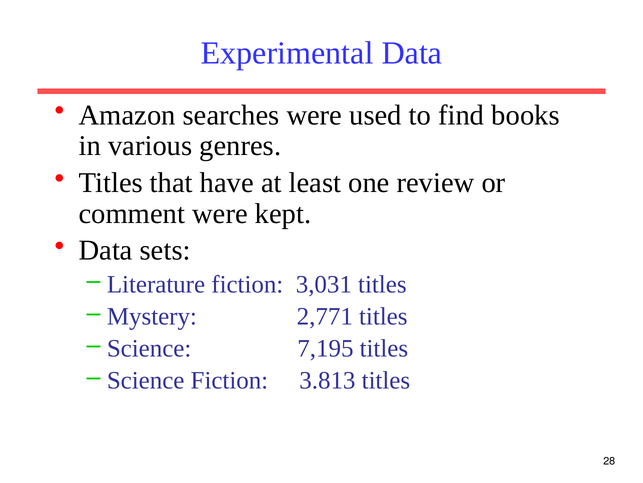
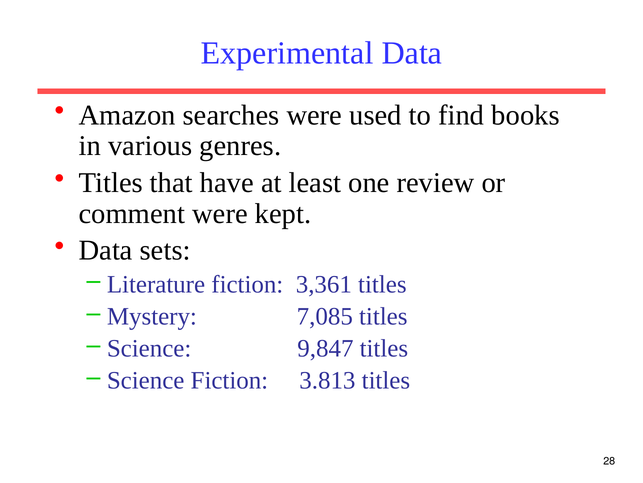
3,031: 3,031 -> 3,361 (324, 284)
2,771: 2,771 -> 7,085 (325, 316)
7,195: 7,195 -> 9,847 (325, 348)
